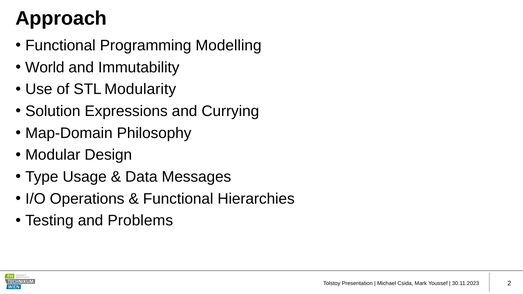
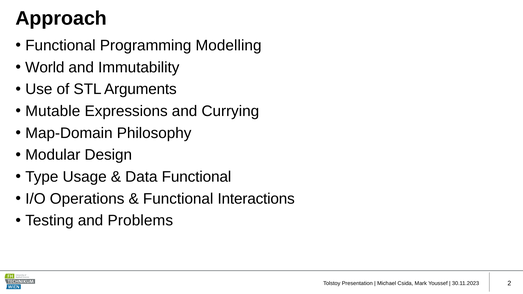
Modularity: Modularity -> Arguments (140, 89)
Solution: Solution -> Mutable (53, 111)
Data Messages: Messages -> Functional (197, 177)
Hierarchies: Hierarchies -> Interactions (256, 199)
